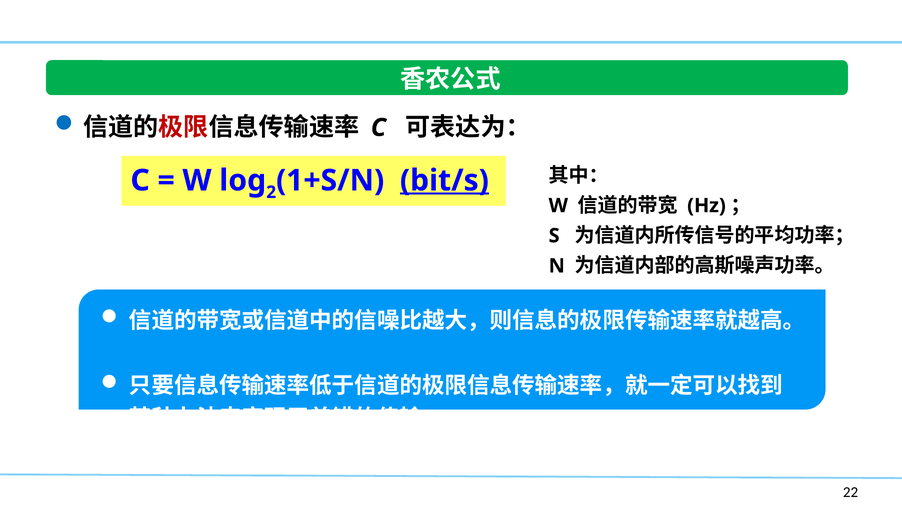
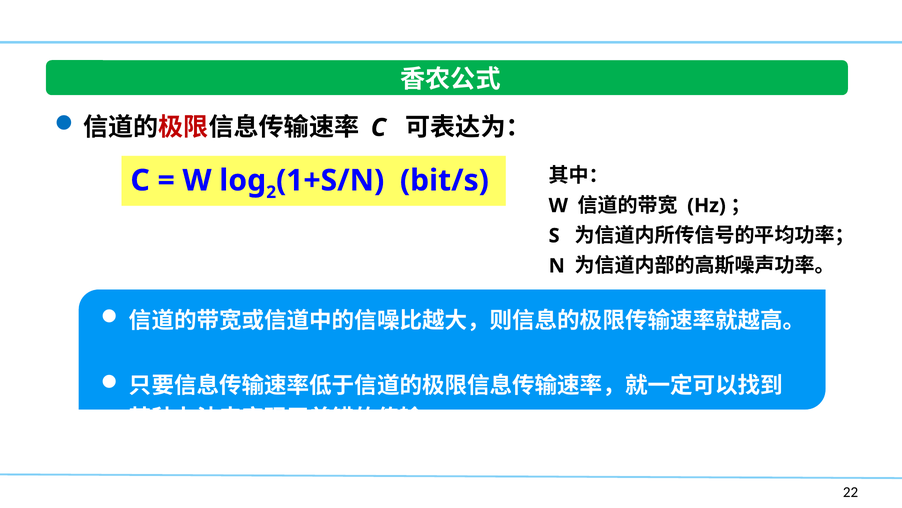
bit/s underline: present -> none (444, 180)
